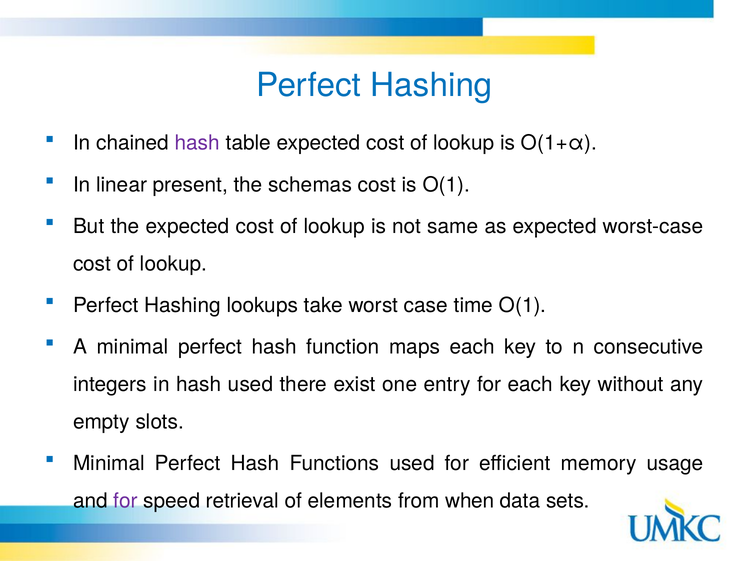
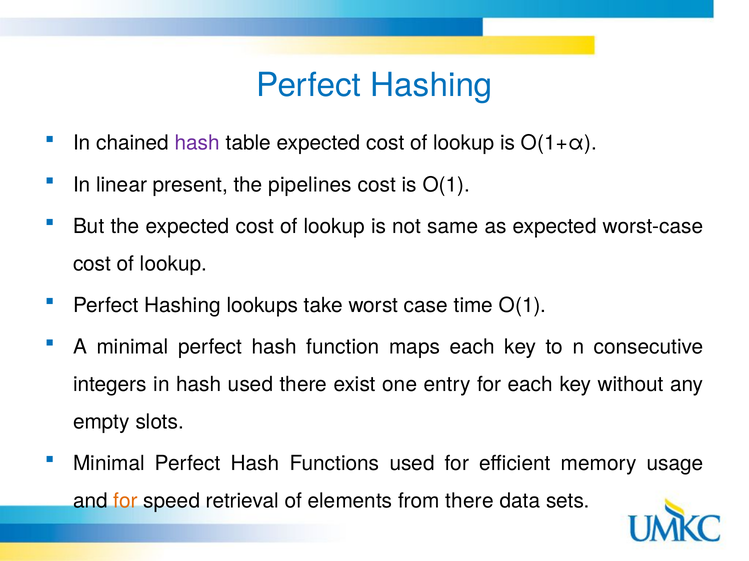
schemas: schemas -> pipelines (310, 185)
for colour: purple -> orange (126, 502)
from when: when -> there (470, 502)
